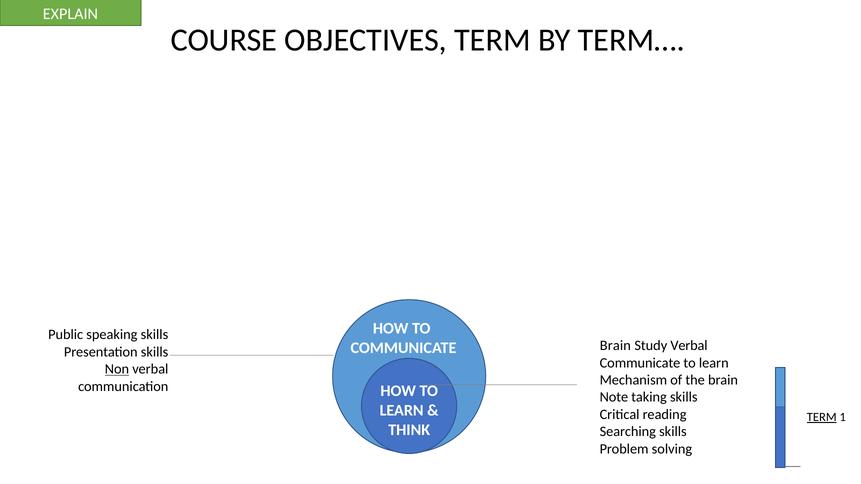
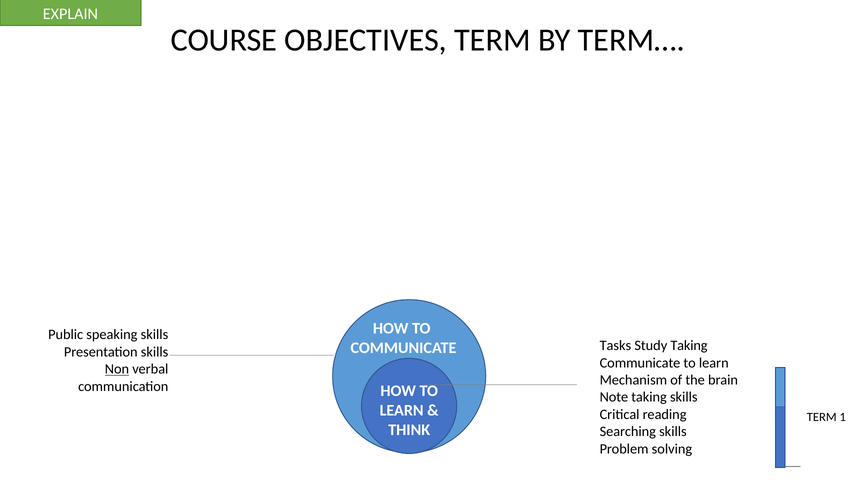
Brain: Brain -> Tasks (615, 346)
Study Verbal: Verbal -> Taking (689, 346)
TERM underline: present -> none (822, 417)
